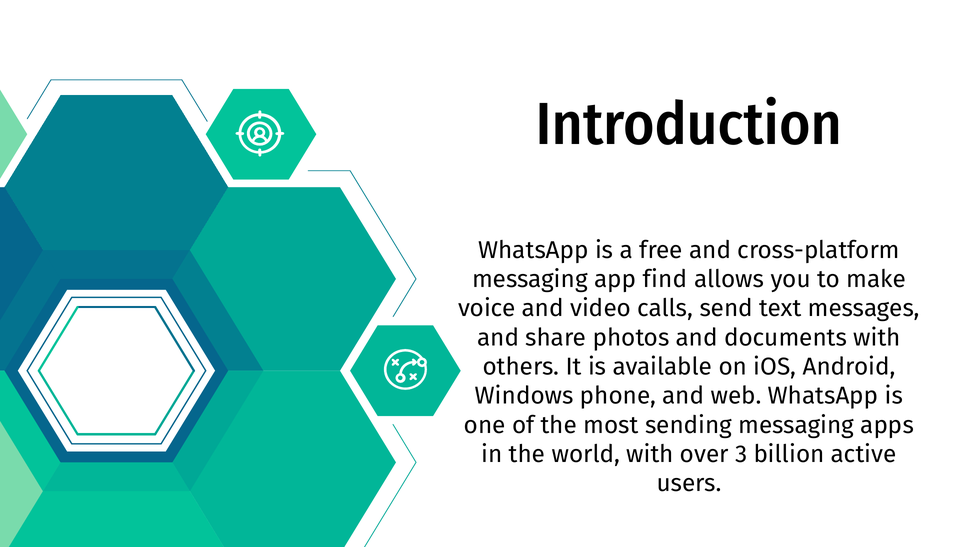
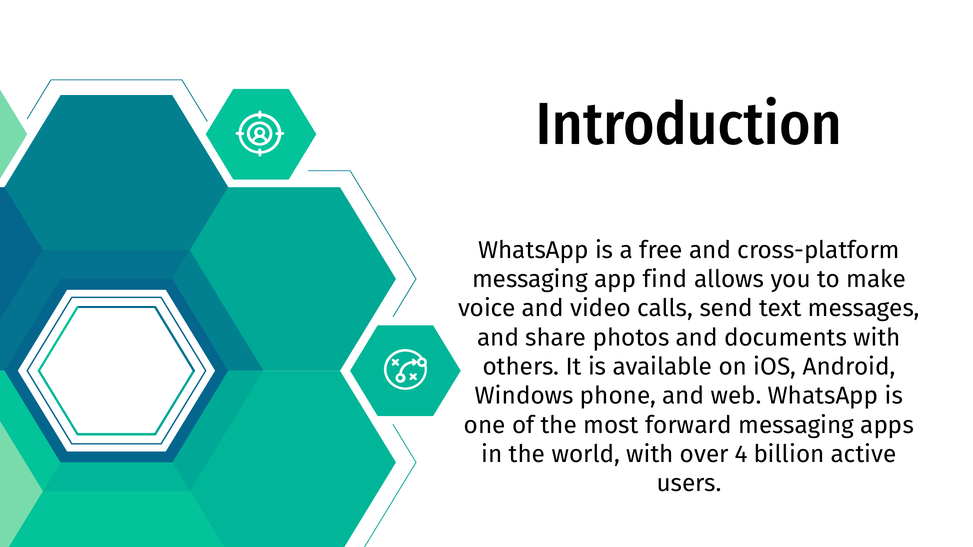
sending: sending -> forward (688, 425)
3: 3 -> 4 (741, 455)
